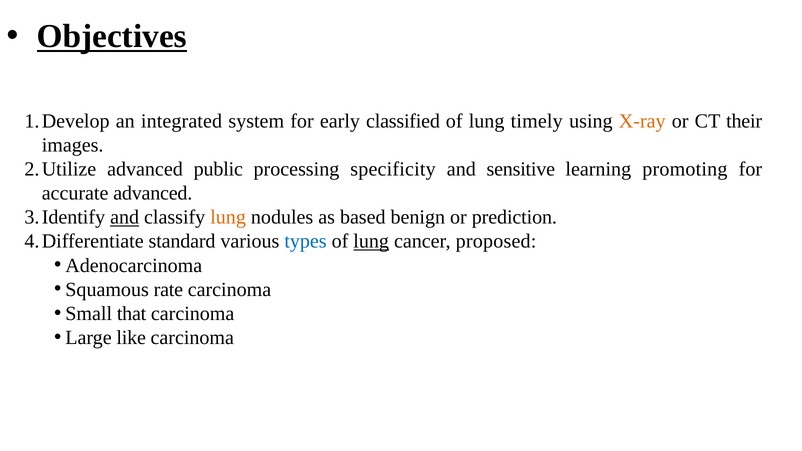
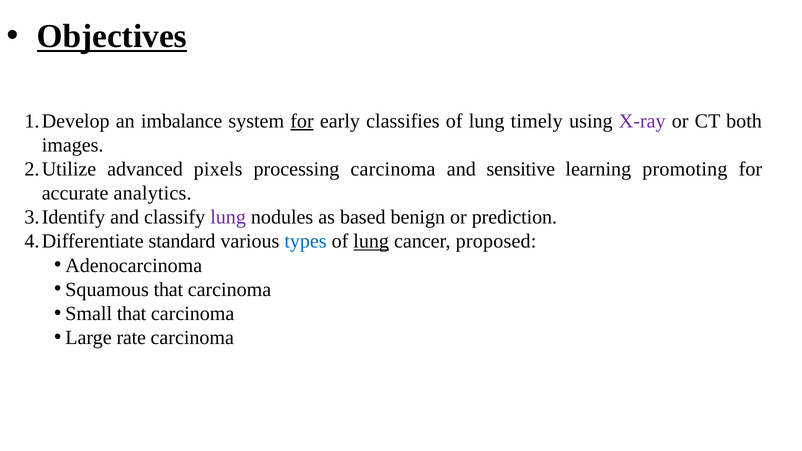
integrated: integrated -> imbalance (182, 121)
for underline: none -> present (302, 121)
classified: classified -> classifies (403, 121)
X-ray colour: orange -> purple (642, 121)
their: their -> both (744, 121)
public: public -> pixels (218, 169)
processing specificity: specificity -> carcinoma (393, 169)
accurate advanced: advanced -> analytics (153, 193)
and underline: present -> none (125, 217)
lung colour: orange -> purple (228, 217)
Squamous rate: rate -> that (168, 290)
like: like -> rate (131, 338)
